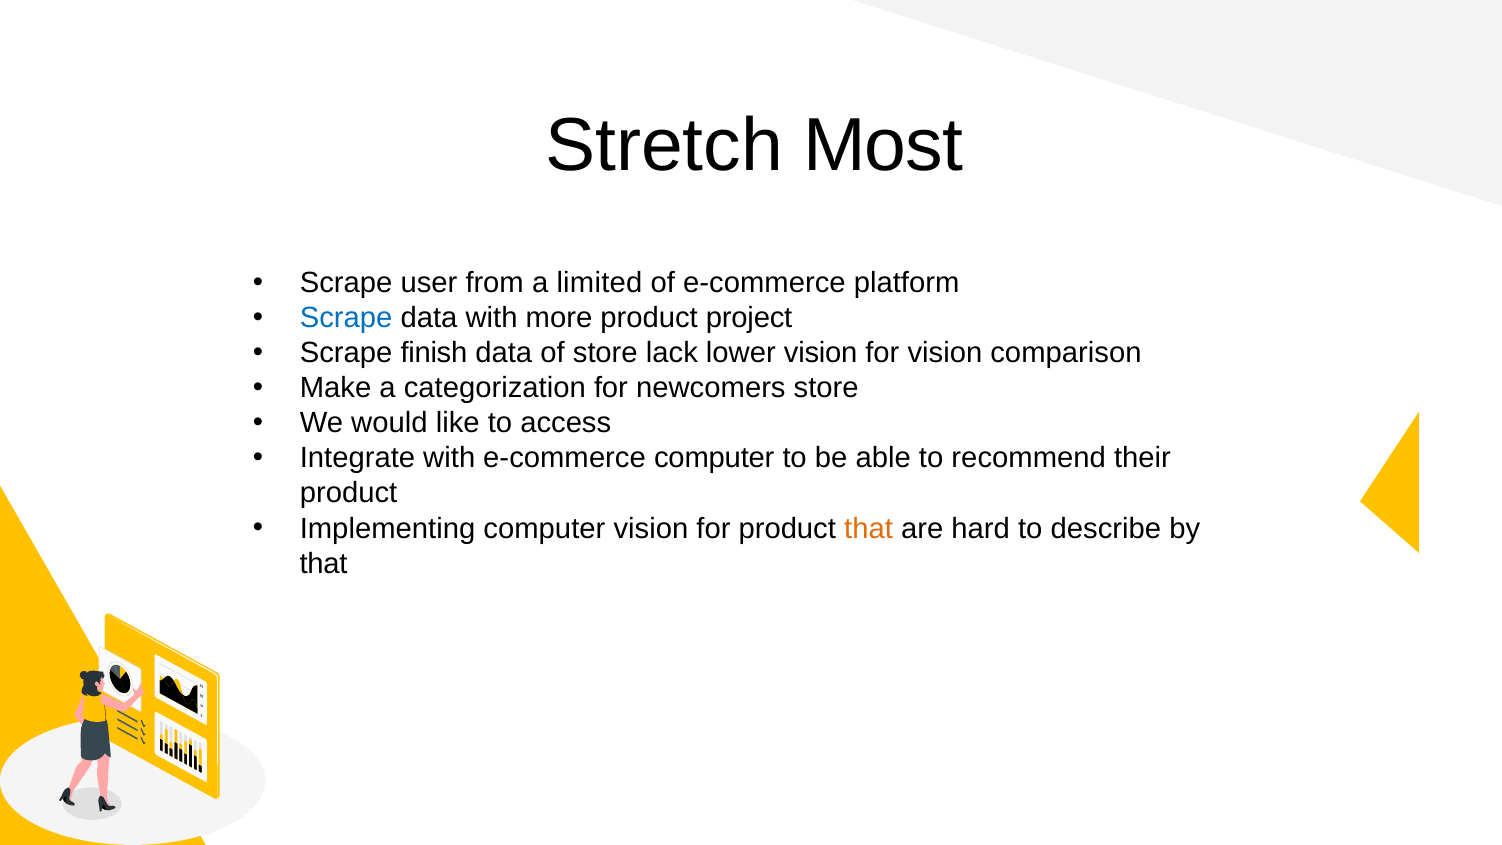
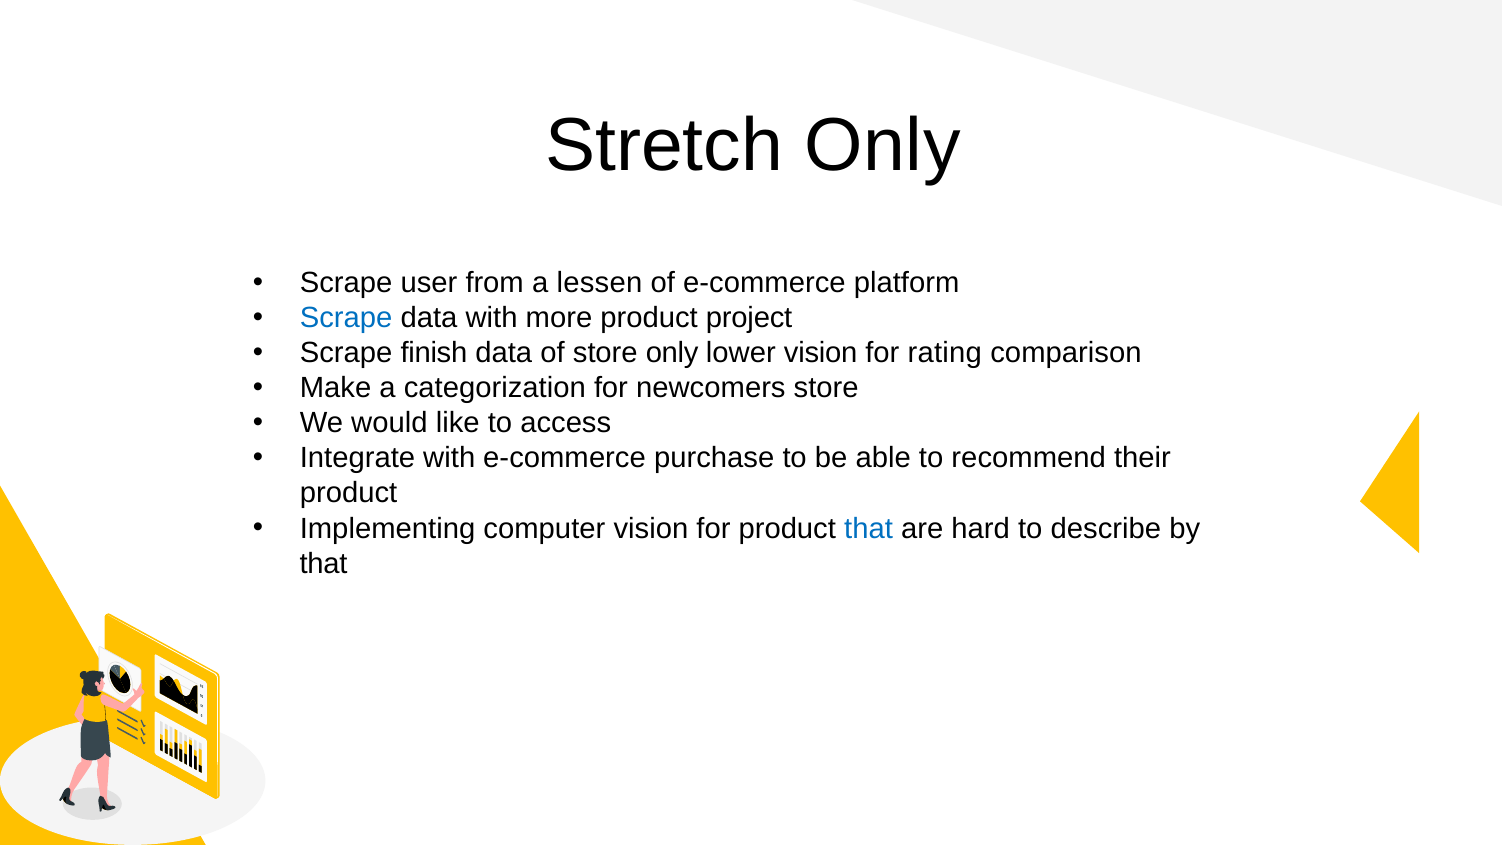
Stretch Most: Most -> Only (882, 146)
limited: limited -> lessen (599, 283)
store lack: lack -> only (672, 353)
for vision: vision -> rating (945, 353)
e-commerce computer: computer -> purchase (714, 458)
that colour: orange -> blue (869, 528)
